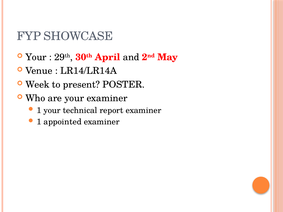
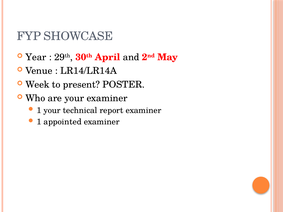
Your: Your -> Year (36, 57)
